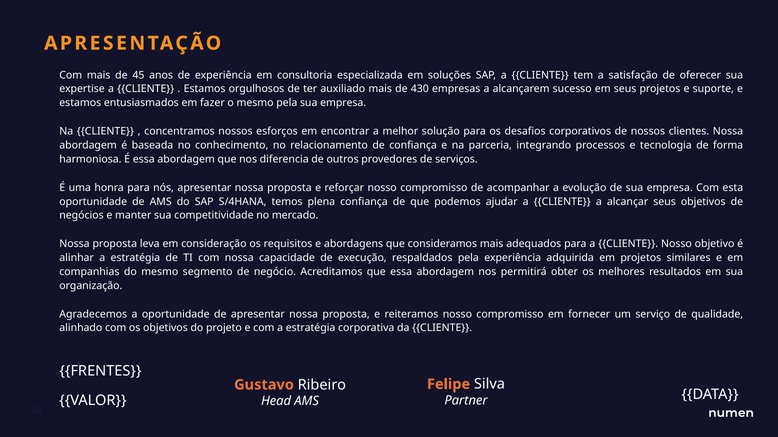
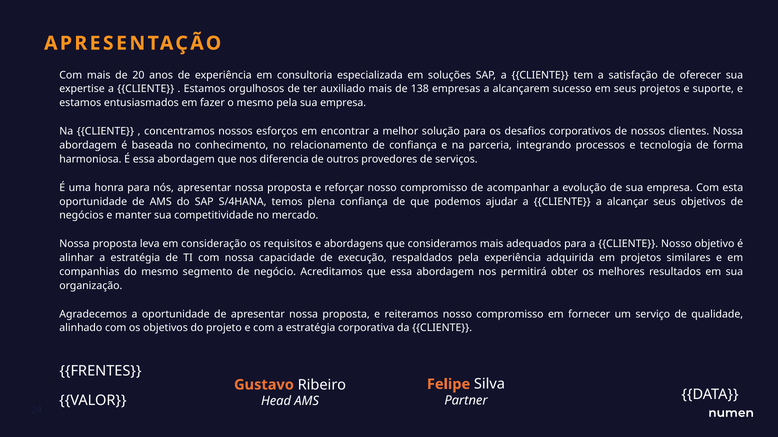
45: 45 -> 20 (138, 75)
430: 430 -> 138 (420, 89)
